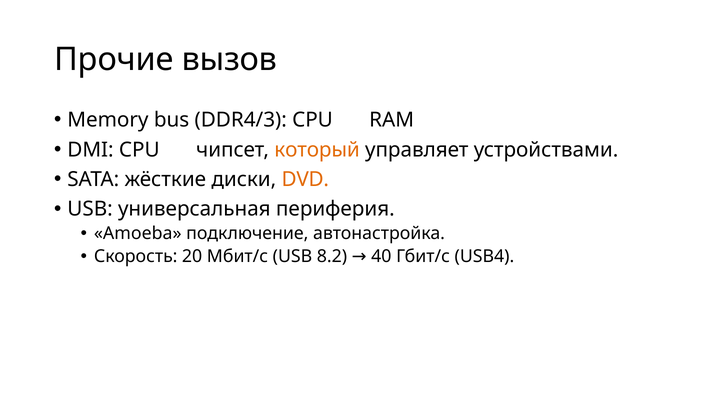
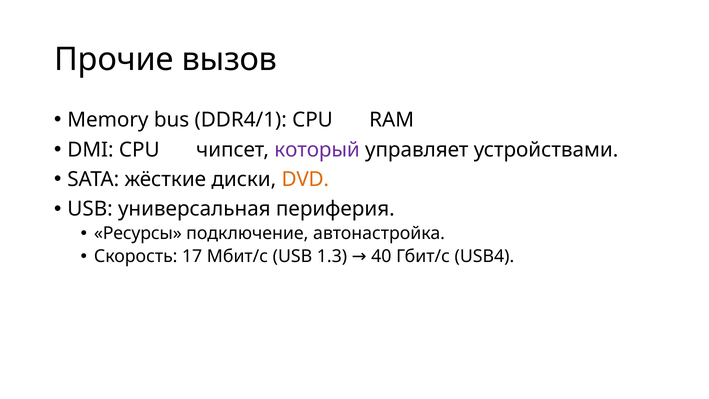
DDR4/3: DDR4/3 -> DDR4/1 (241, 120)
который colour: orange -> purple (317, 150)
Amoeba: Amoeba -> Ресурсы (138, 233)
20: 20 -> 17 (192, 256)
8.2: 8.2 -> 1.3 (332, 256)
